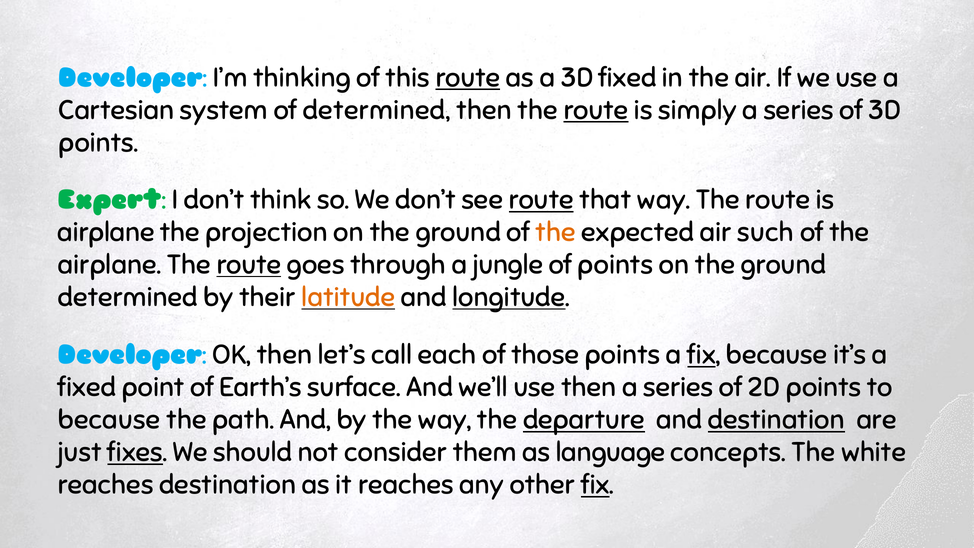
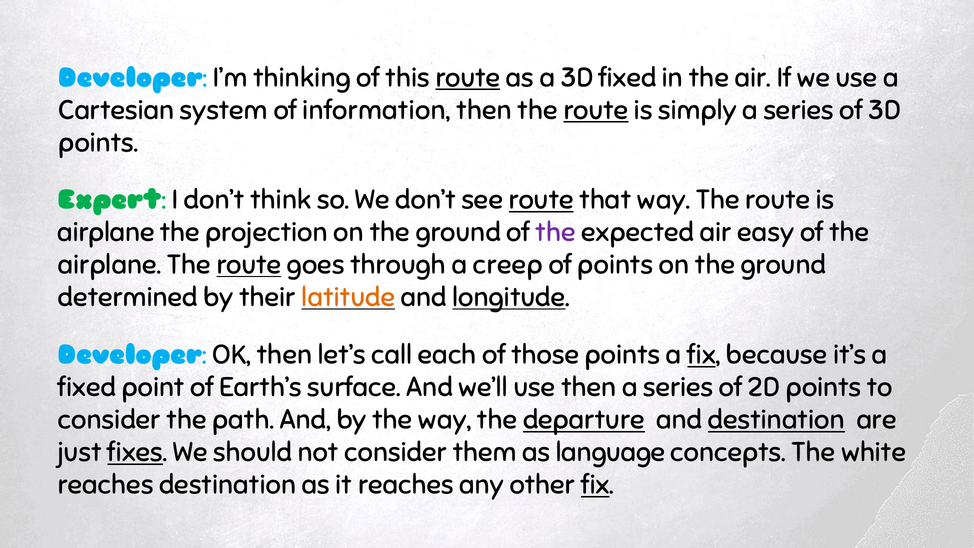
of determined: determined -> information (376, 110)
the colour: orange -> purple (556, 232)
such: such -> easy (766, 232)
jungle: jungle -> creep (508, 265)
because: because -> consider (109, 420)
